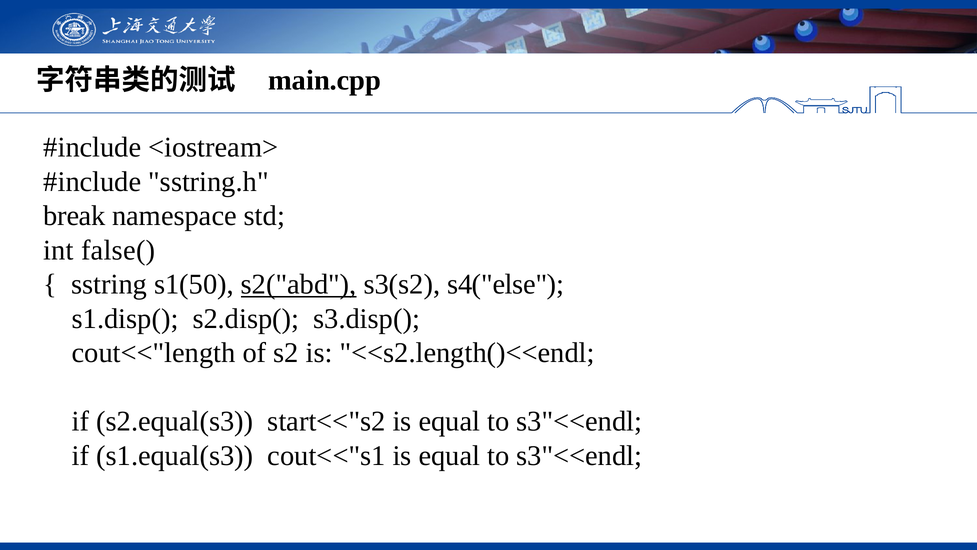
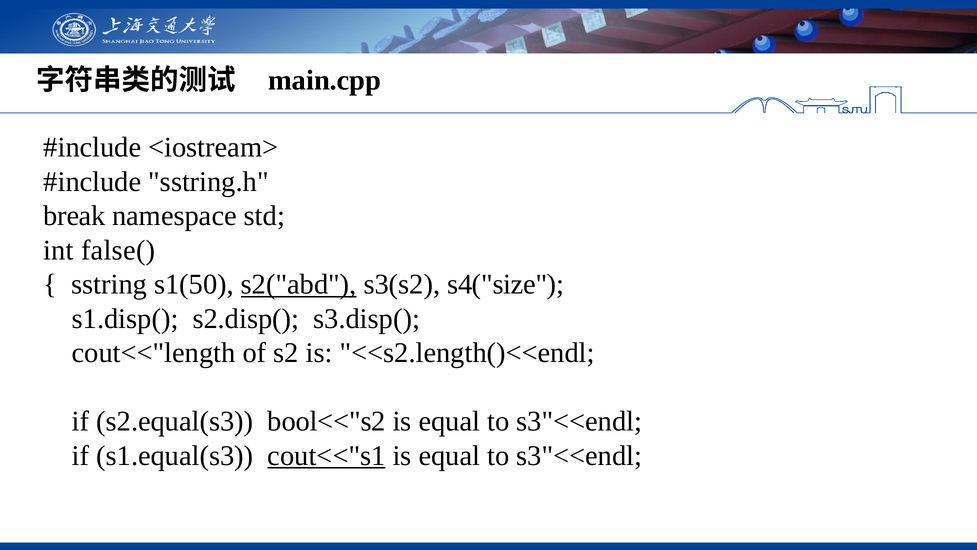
s4("else: s4("else -> s4("size (506, 284)
start<<"s2: start<<"s2 -> bool<<"s2 (327, 421)
cout<<"s1 underline: none -> present (326, 455)
